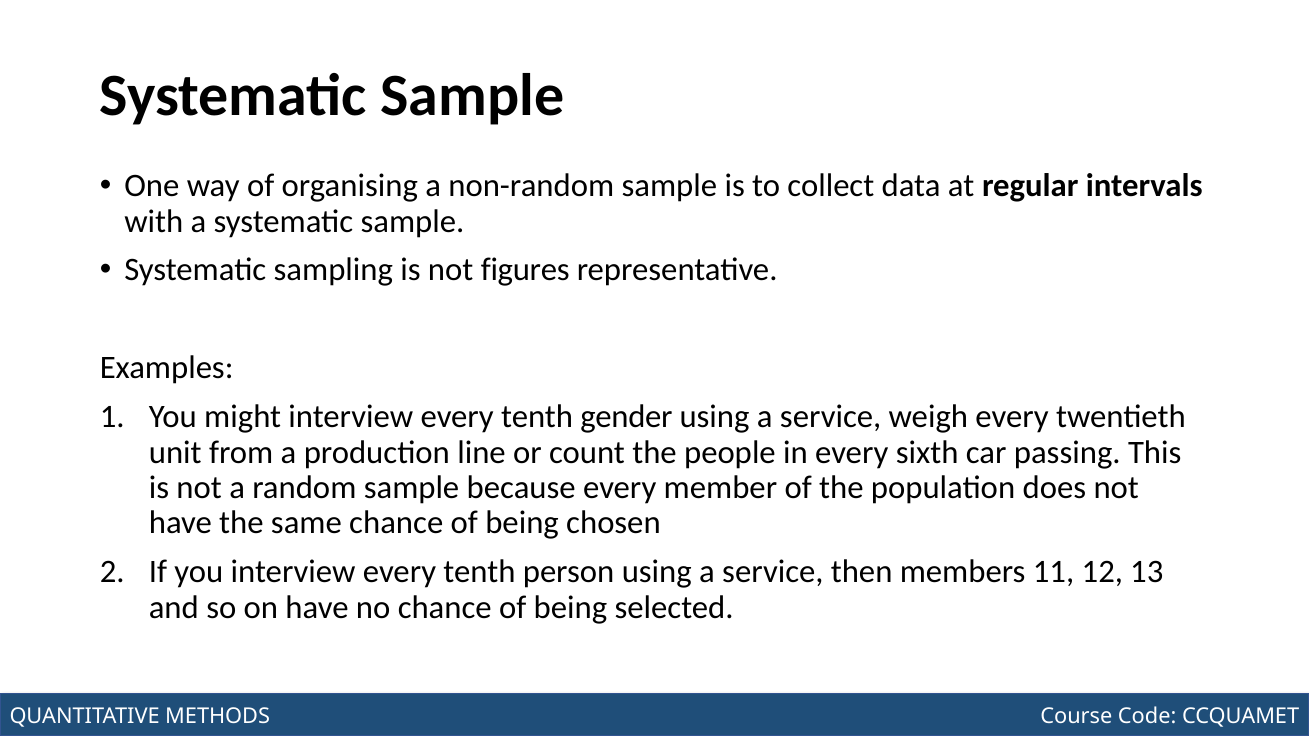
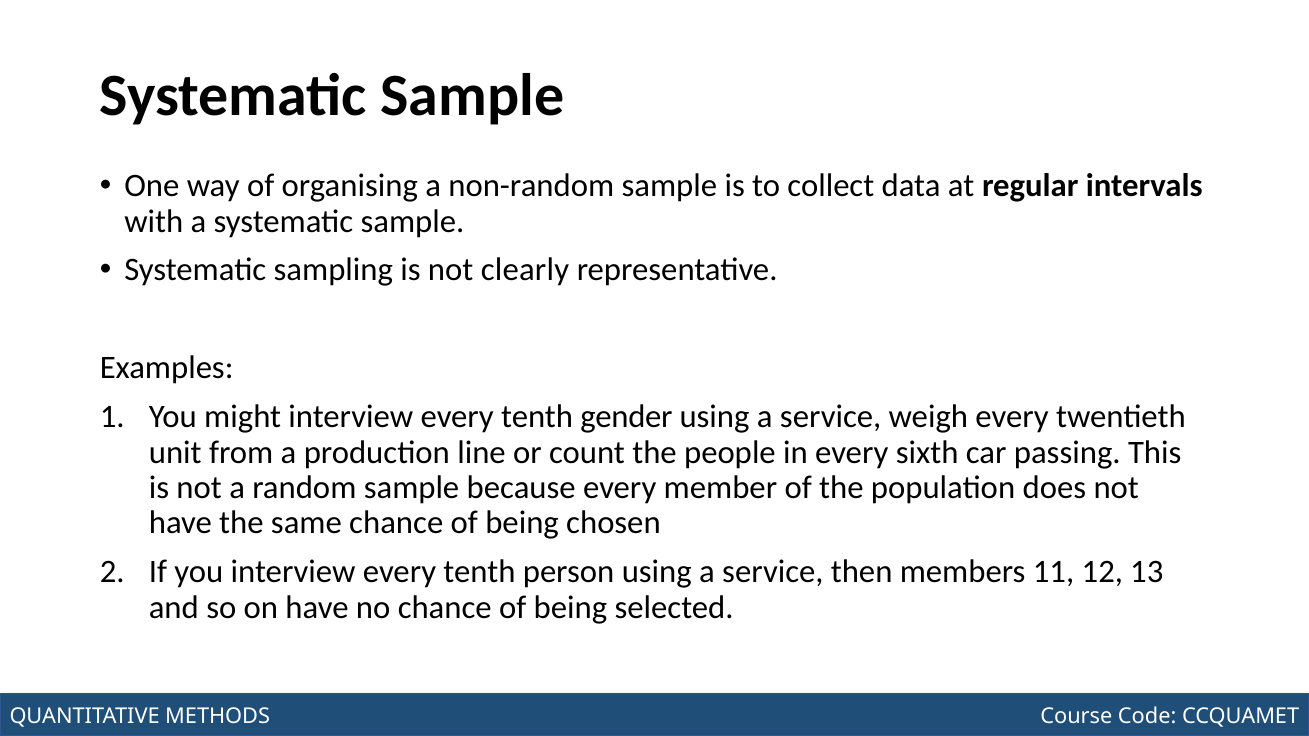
figures: figures -> clearly (525, 270)
